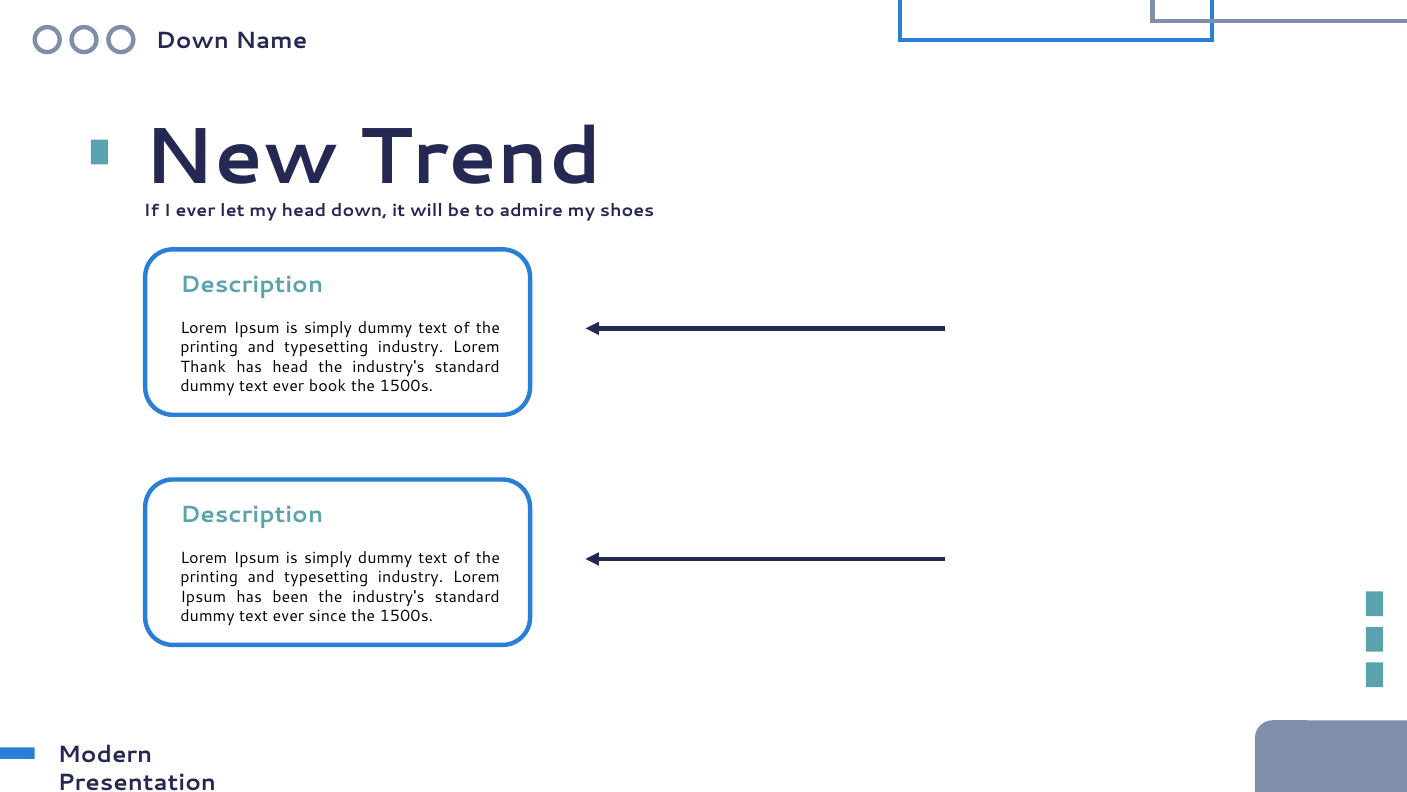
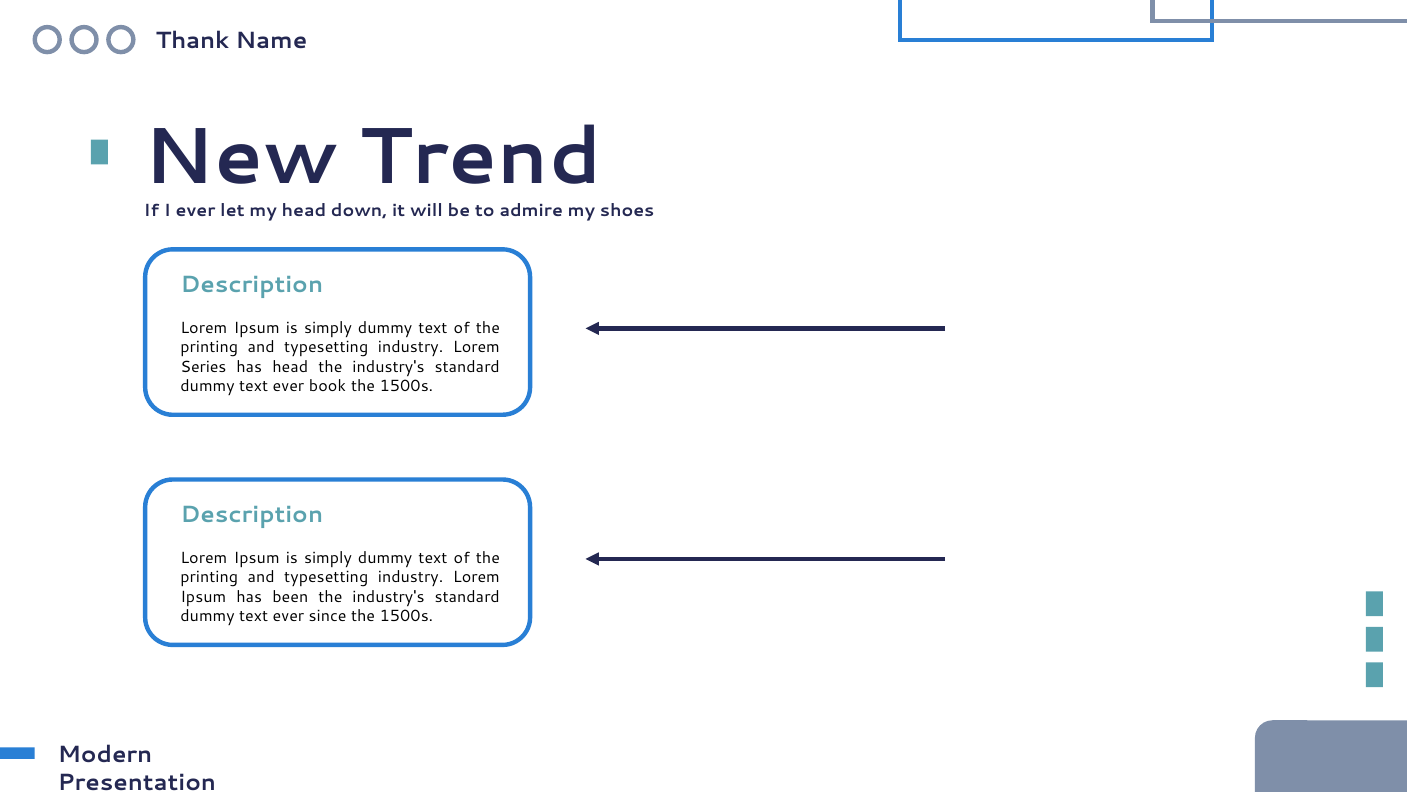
Down: Down -> Thank (192, 41)
Thank: Thank -> Series (203, 367)
